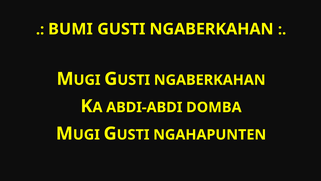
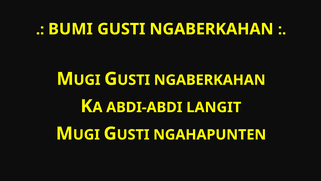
DOMBA: DOMBA -> LANGIT (214, 107)
